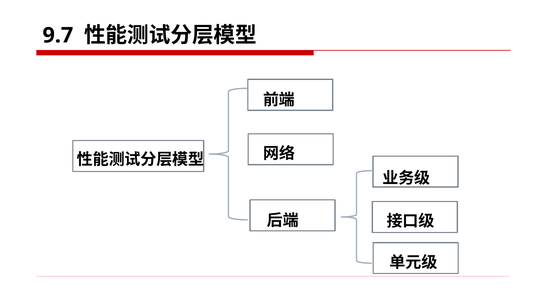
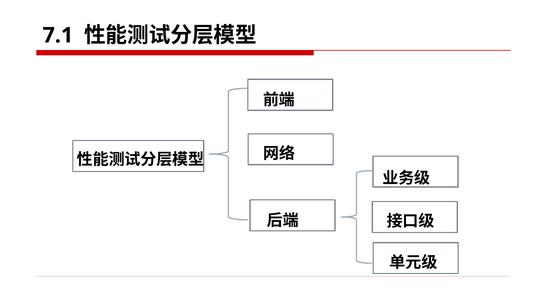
9.7: 9.7 -> 7.1 (58, 35)
